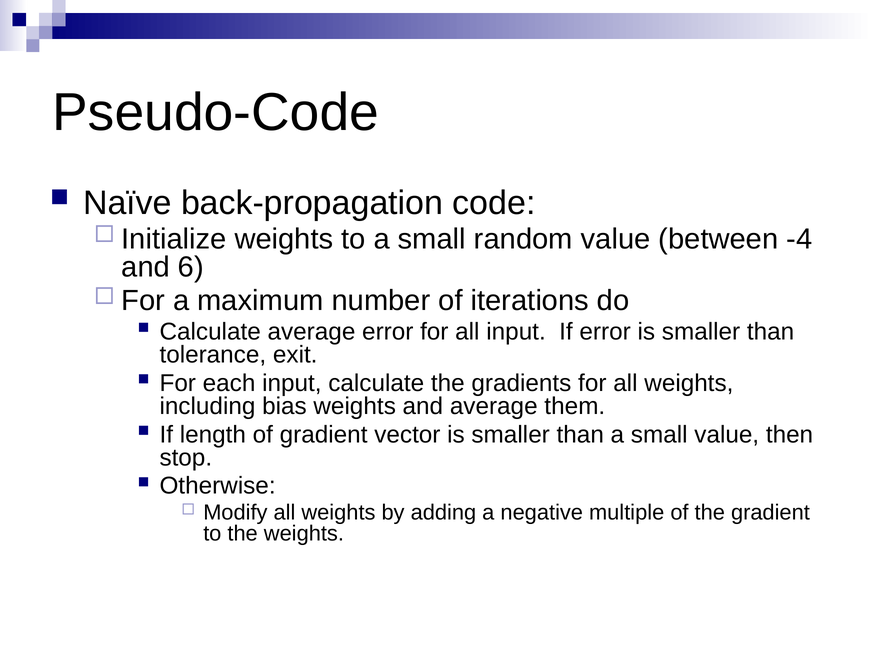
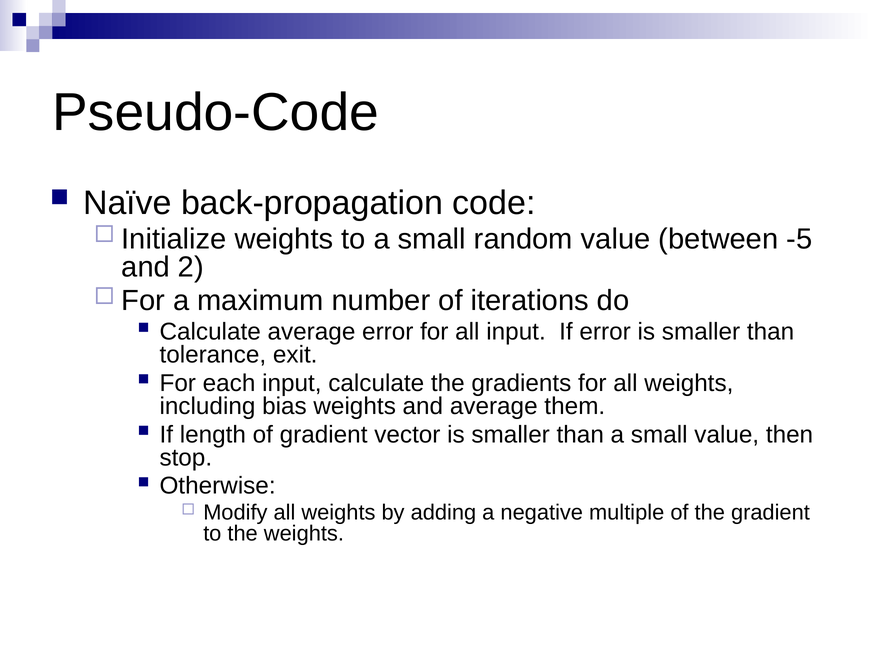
-4: -4 -> -5 (799, 239)
6: 6 -> 2 (191, 267)
